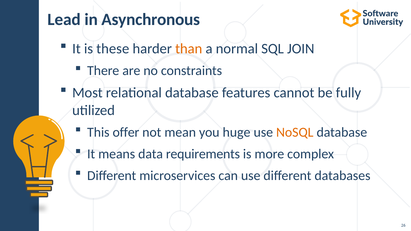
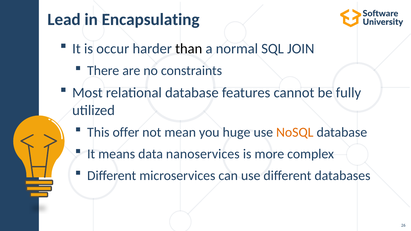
Asynchronous: Asynchronous -> Encapsulating (151, 19)
these: these -> occur (113, 49)
than colour: orange -> black (189, 49)
requirements: requirements -> nanoservices (203, 154)
